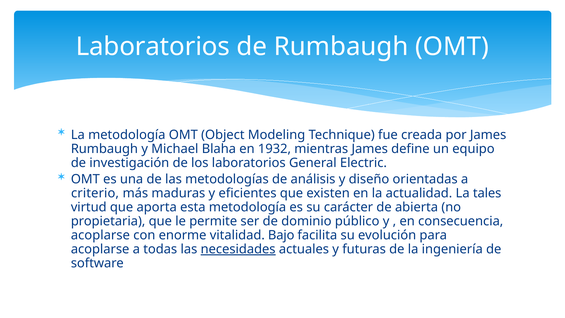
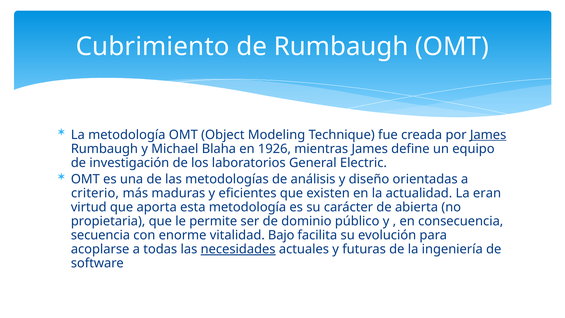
Laboratorios: Laboratorios -> Cubrimiento (153, 47)
James underline: none -> present (488, 135)
1932: 1932 -> 1926 (274, 149)
tales: tales -> eran (487, 193)
acoplarse: acoplarse -> secuencia (100, 235)
